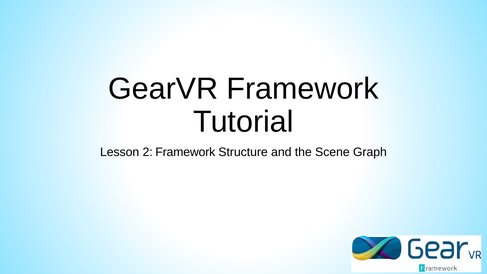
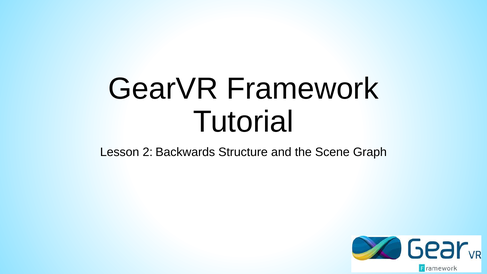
2 Framework: Framework -> Backwards (185, 152)
